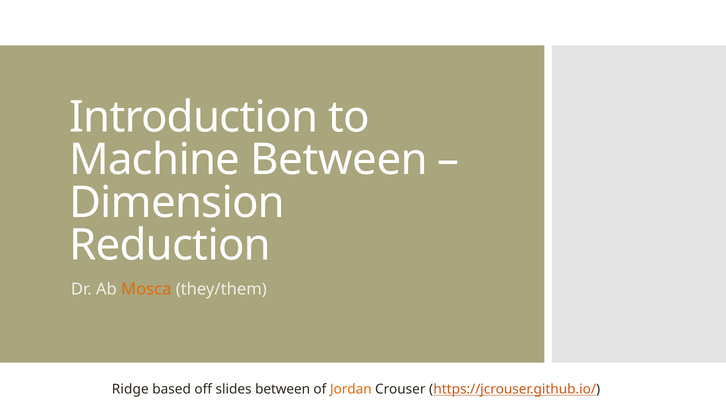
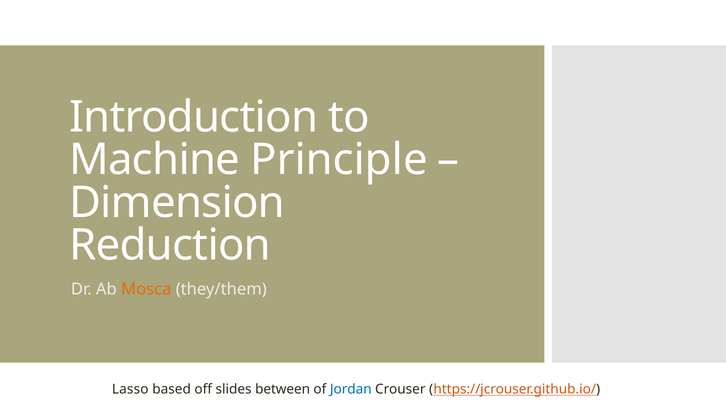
Machine Between: Between -> Principle (339, 160)
Ridge: Ridge -> Lasso (130, 389)
Jordan colour: orange -> blue (351, 389)
